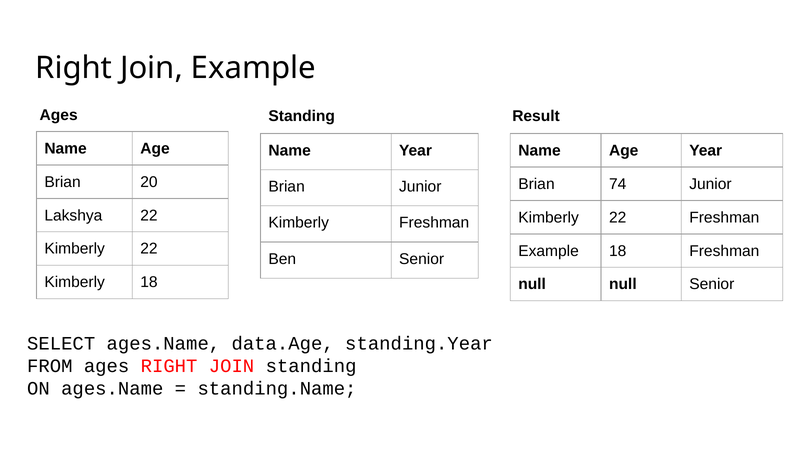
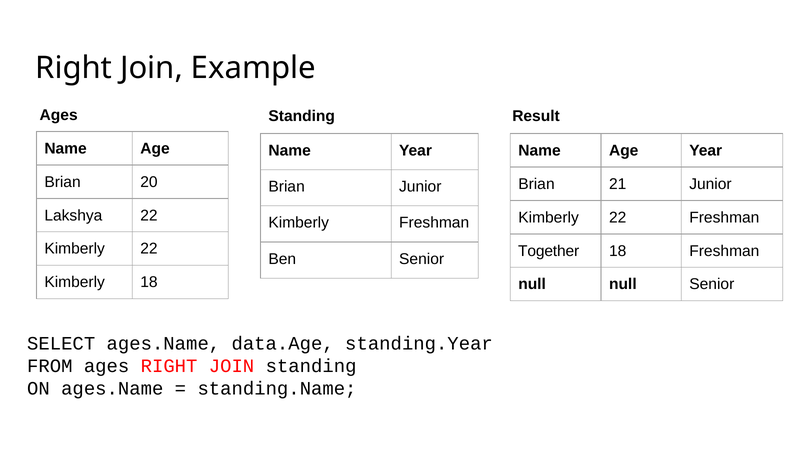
74: 74 -> 21 (618, 184)
Example: Example -> Together (549, 251)
